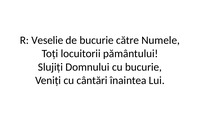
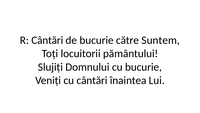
R Veselie: Veselie -> Cântări (47, 40)
Numele: Numele -> Suntem (161, 40)
